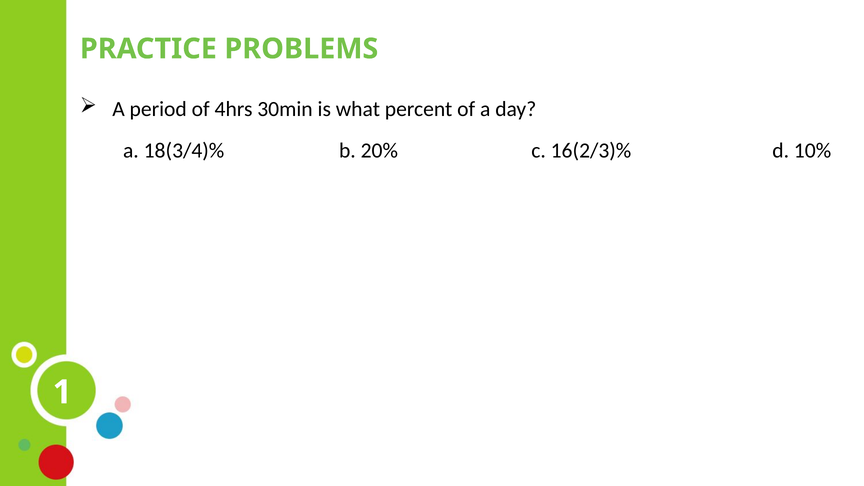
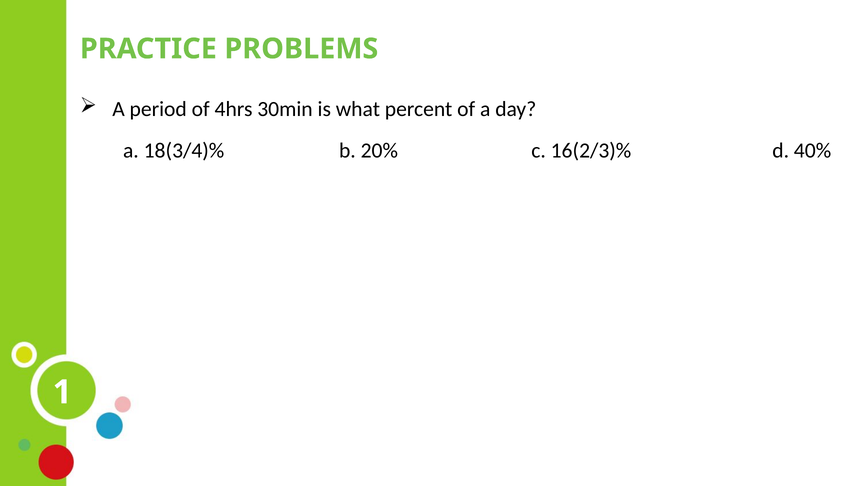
10%: 10% -> 40% (813, 151)
